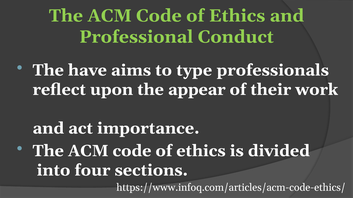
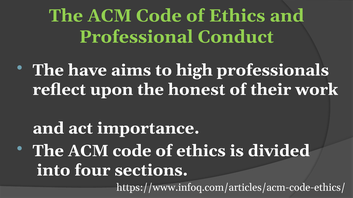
type: type -> high (194, 70)
appear: appear -> honest (197, 90)
